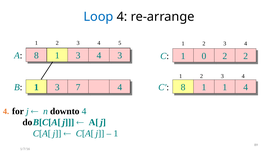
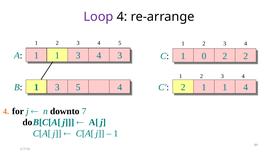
Loop colour: blue -> purple (98, 17)
A 8: 8 -> 1 (36, 56)
3 7: 7 -> 5 (78, 87)
C 8: 8 -> 2 (183, 87)
downto 4: 4 -> 7 (84, 111)
